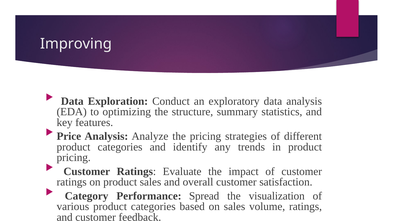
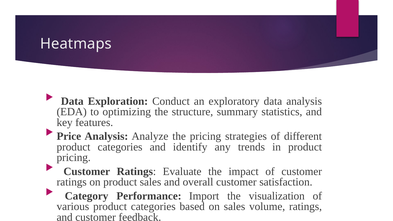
Improving: Improving -> Heatmaps (76, 44)
Spread: Spread -> Import (204, 196)
